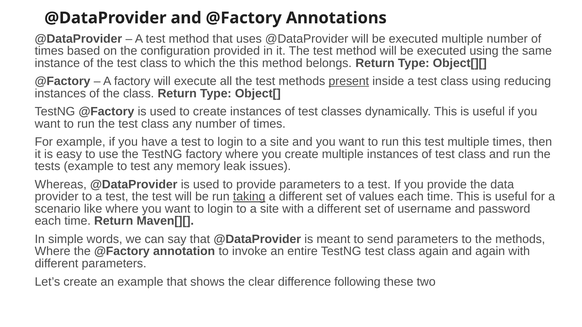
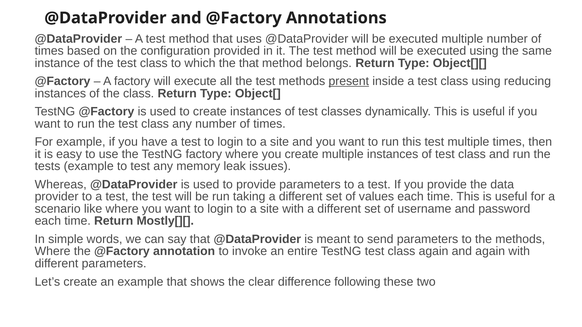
the this: this -> that (249, 63)
taking underline: present -> none (249, 197)
Maven[][: Maven[][ -> Mostly[][ (165, 221)
